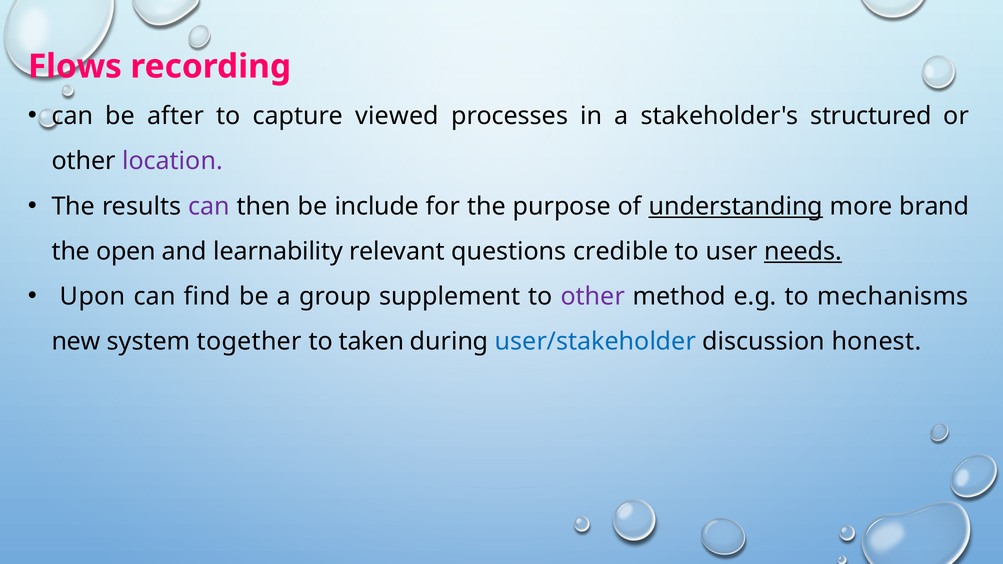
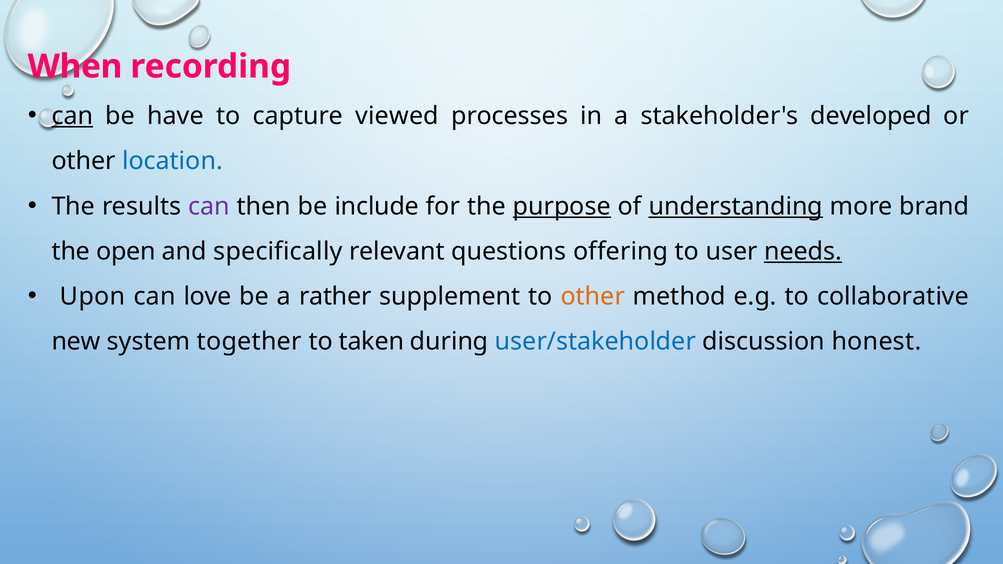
Flows: Flows -> When (75, 67)
can underline: none -> present (72, 116)
after: after -> have (176, 116)
structured: structured -> developed (871, 116)
location colour: purple -> blue (172, 161)
purpose underline: none -> present (562, 206)
learnability: learnability -> specifically (278, 252)
credible: credible -> offering (621, 252)
find: find -> love (208, 297)
group: group -> rather (335, 297)
other colour: purple -> orange (593, 297)
mechanisms: mechanisms -> collaborative (893, 297)
